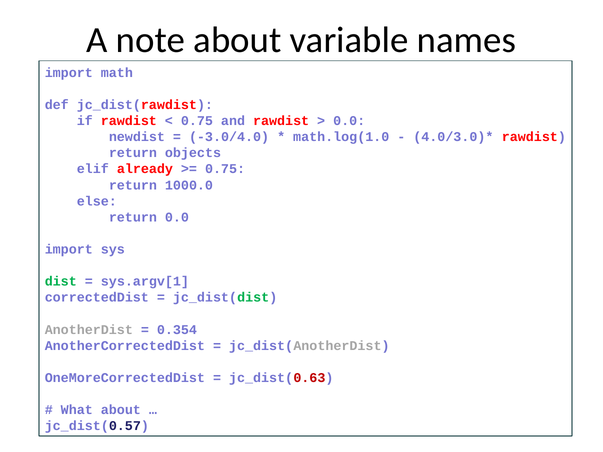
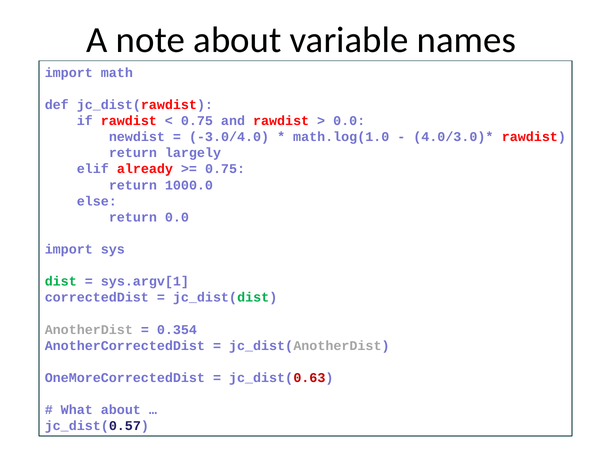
objects: objects -> largely (193, 153)
